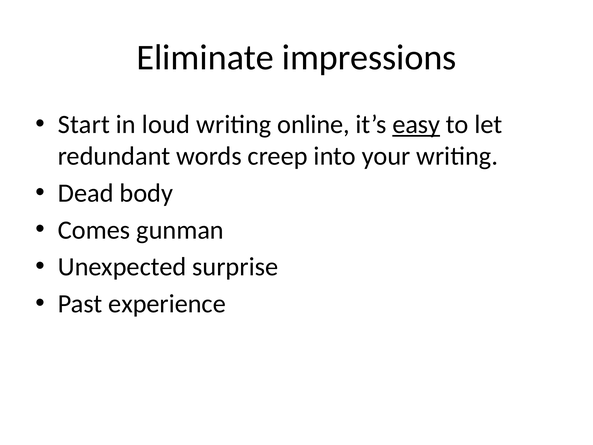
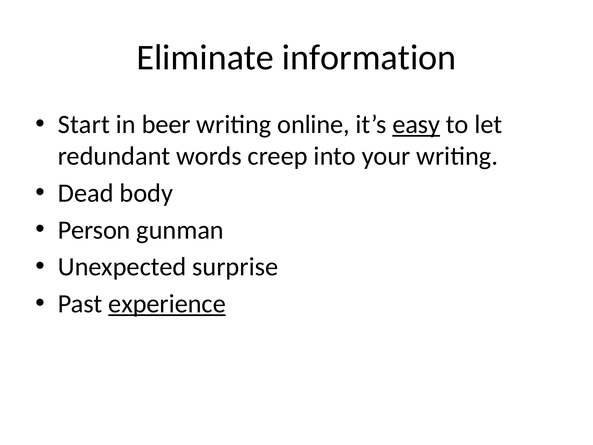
impressions: impressions -> information (369, 57)
loud: loud -> beer (166, 124)
Comes: Comes -> Person (94, 230)
experience underline: none -> present (167, 304)
